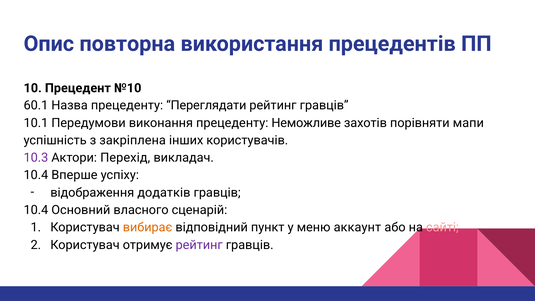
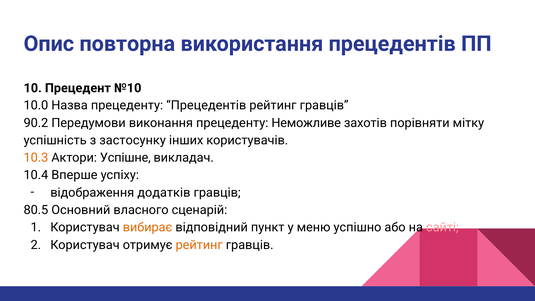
60.1: 60.1 -> 10.0 (36, 105)
прецеденту Переглядати: Переглядати -> Прецедентів (206, 105)
10.1: 10.1 -> 90.2 (36, 123)
мапи: мапи -> мітку (468, 123)
закріплена: закріплена -> застосунку (133, 140)
10.3 colour: purple -> orange (36, 158)
Перехід: Перехід -> Успішне (125, 158)
10.4: 10.4 -> 80.5 (36, 210)
аккаунт: аккаунт -> успішно (357, 227)
рейтинг colour: purple -> orange (199, 245)
